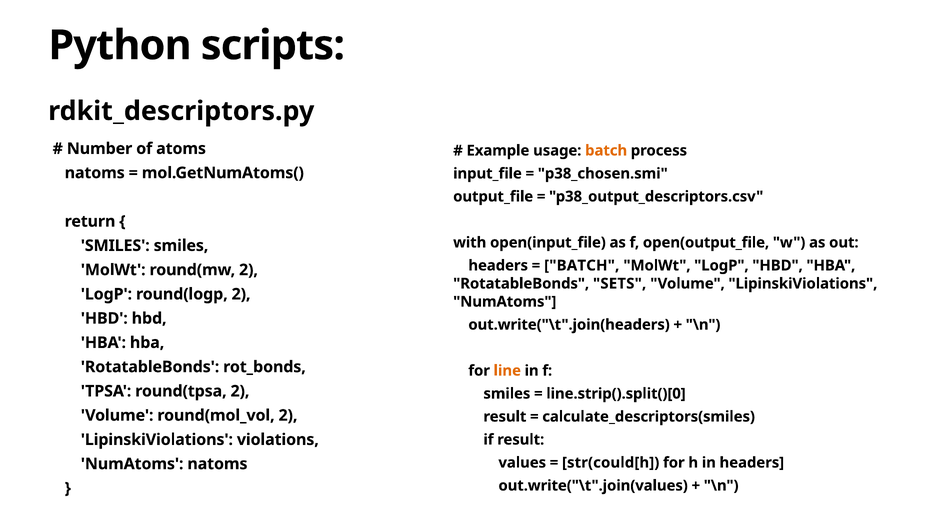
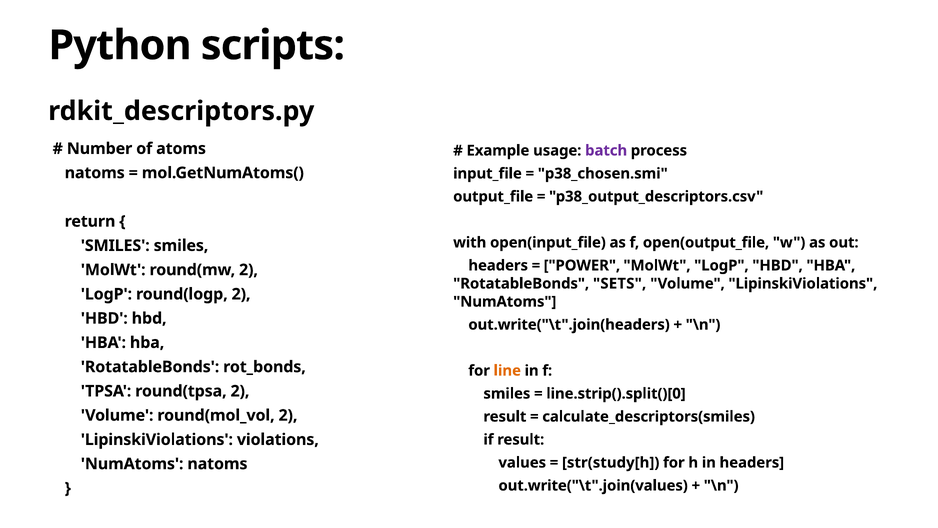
batch colour: orange -> purple (606, 150)
BATCH: BATCH -> POWER (582, 265)
str(could[h: str(could[h -> str(study[h (611, 462)
